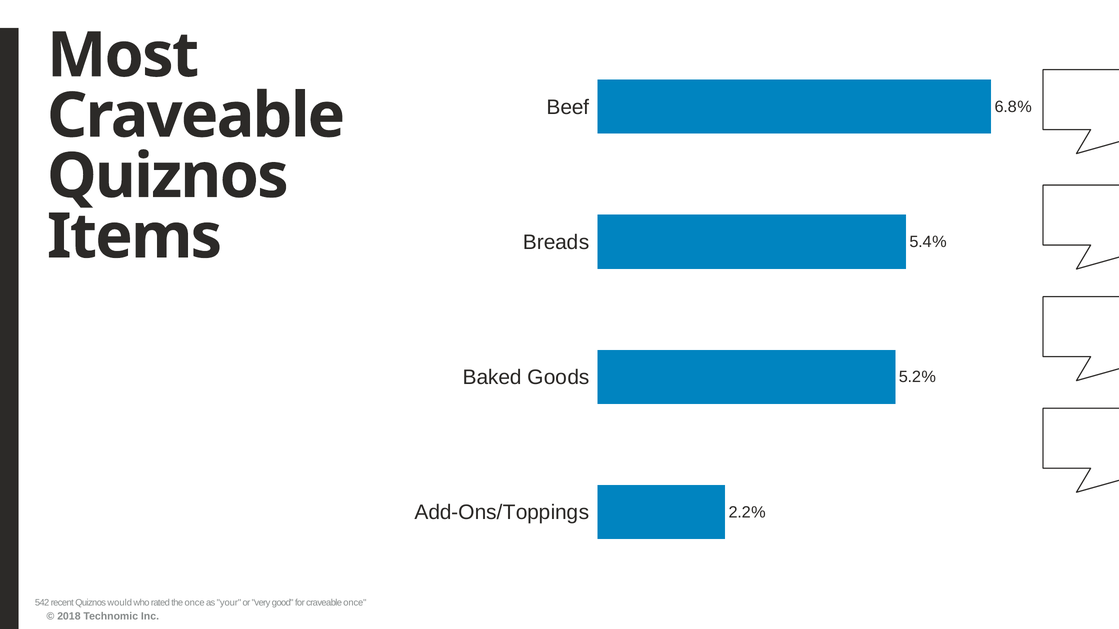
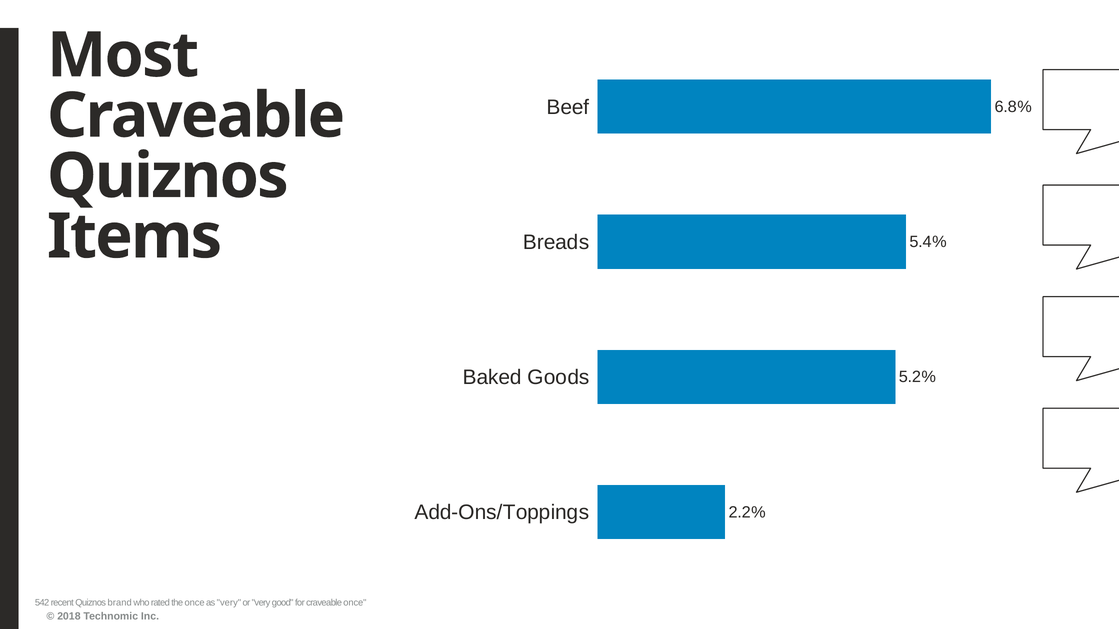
would: would -> brand (120, 603)
as your: your -> very (229, 603)
